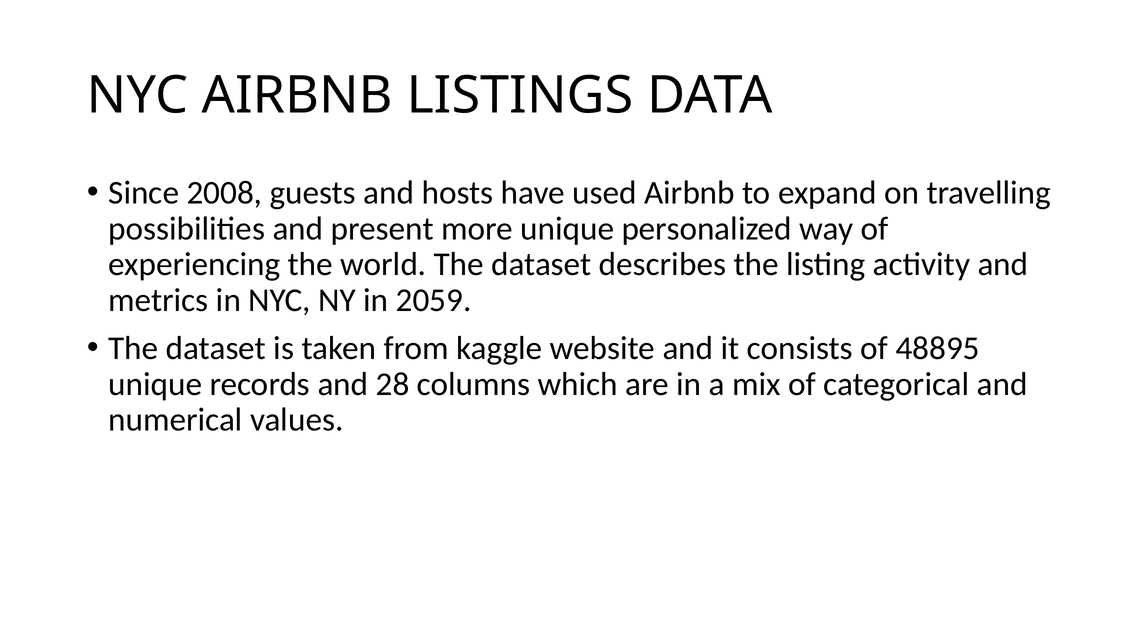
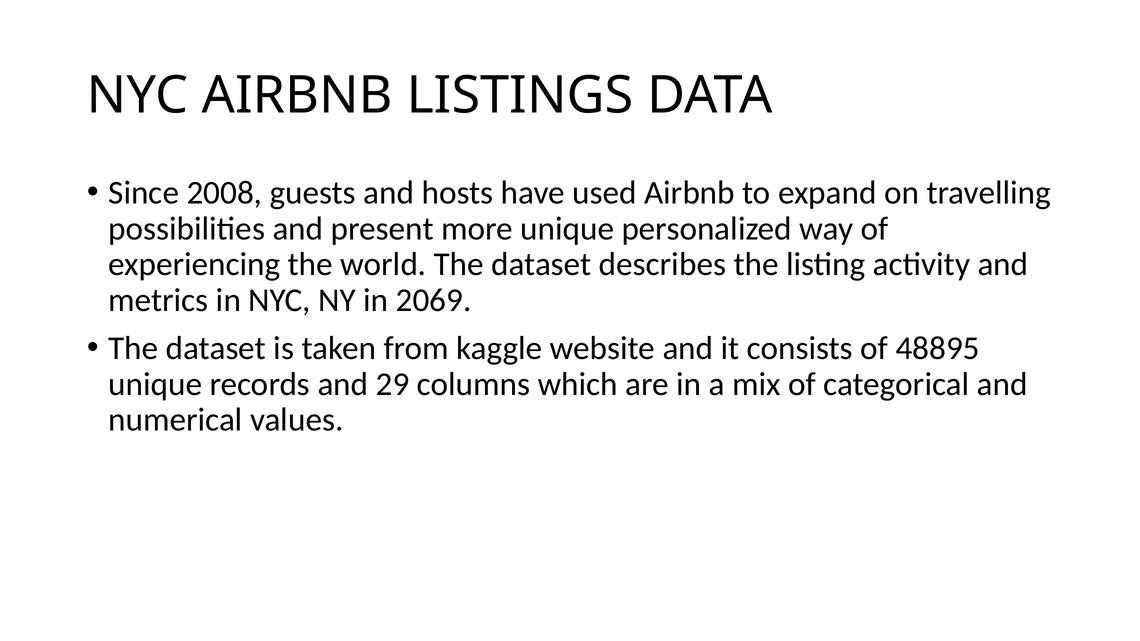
2059: 2059 -> 2069 (434, 300)
28: 28 -> 29 (393, 384)
